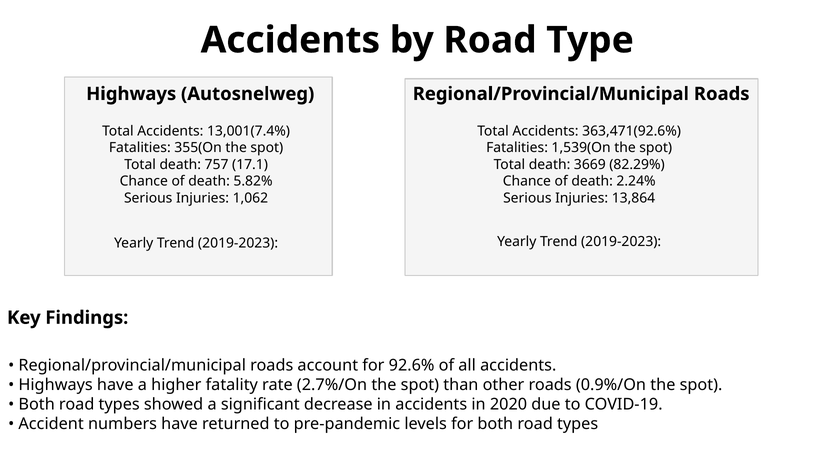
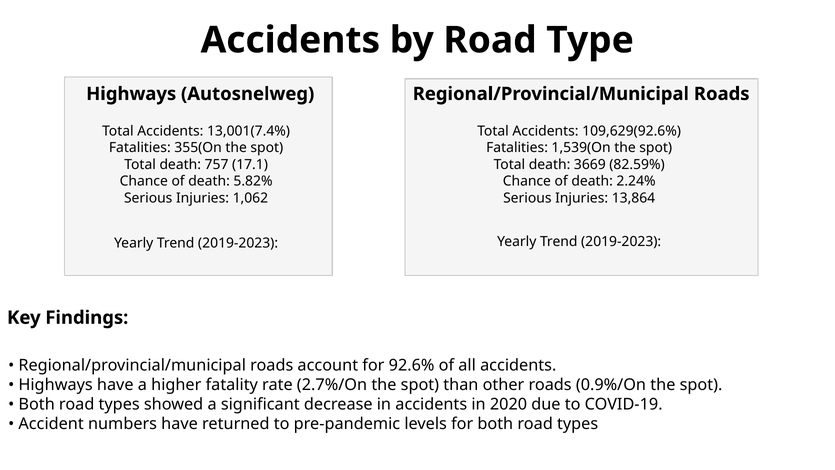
363,471(92.6%: 363,471(92.6% -> 109,629(92.6% (632, 131)
82.29%: 82.29% -> 82.59% (637, 164)
